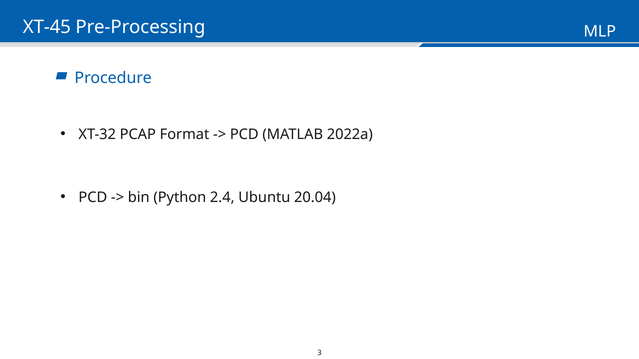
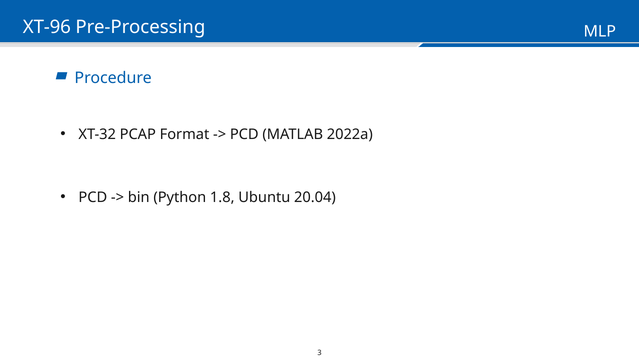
XT-45: XT-45 -> XT-96 (47, 27)
2.4: 2.4 -> 1.8 (222, 198)
